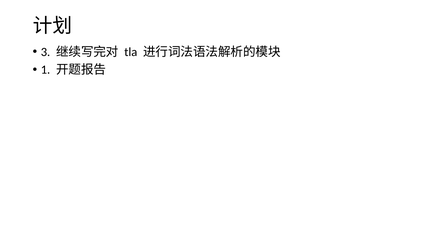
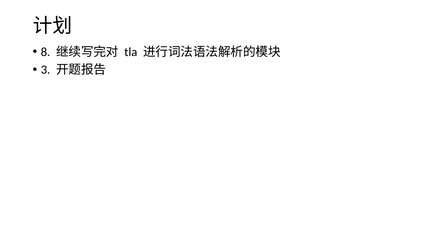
3: 3 -> 8 (45, 52)
1: 1 -> 3 (45, 70)
